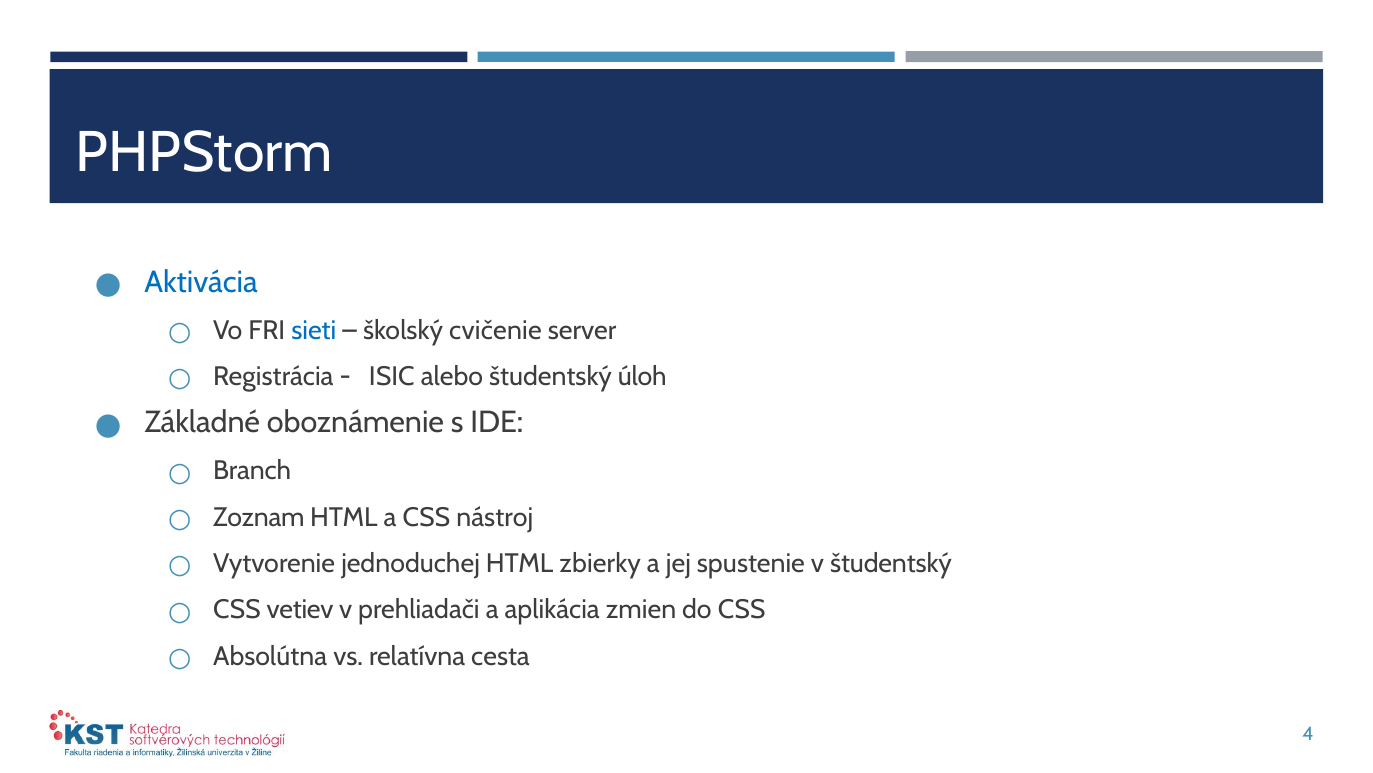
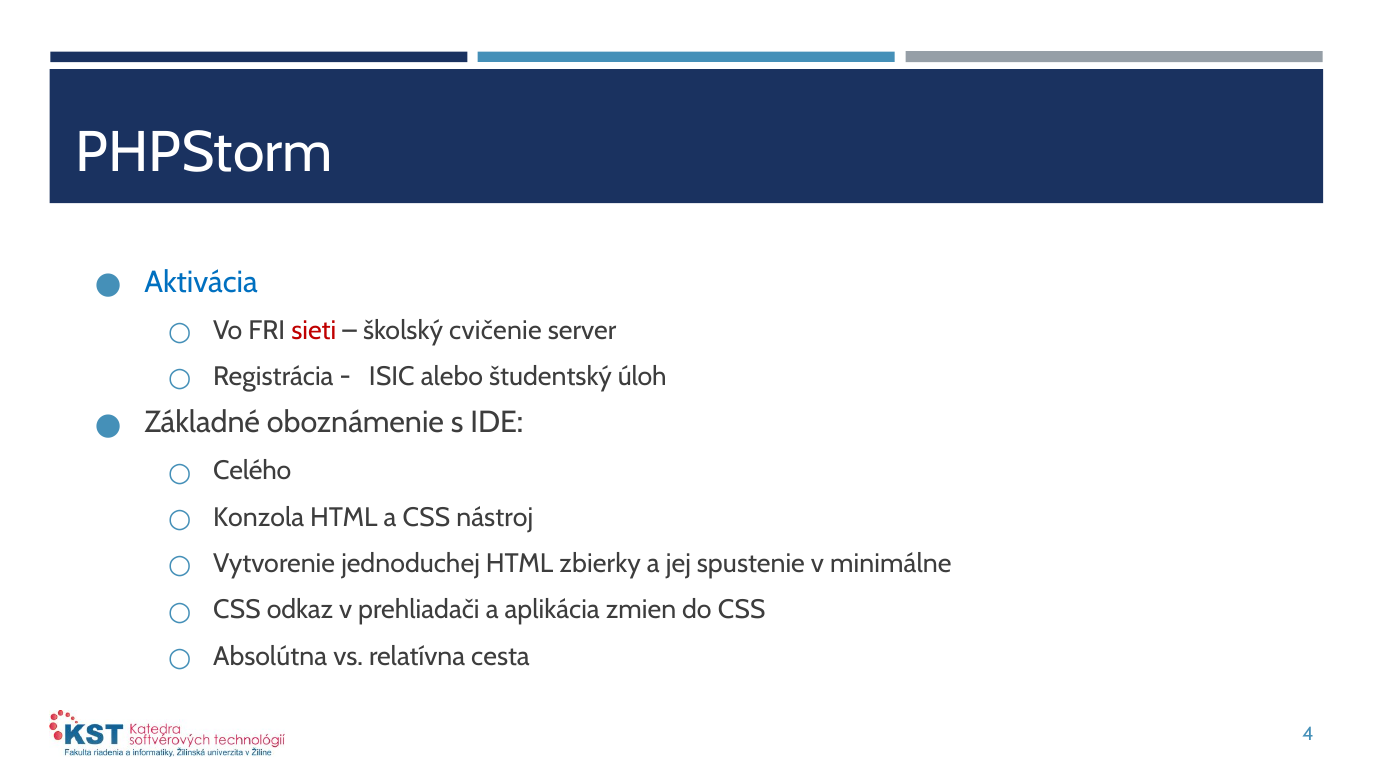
sieti colour: blue -> red (314, 330)
Branch: Branch -> Celého (252, 470)
Zoznam: Zoznam -> Konzola (259, 517)
v študentský: študentský -> minimálne (891, 563)
vetiev: vetiev -> odkaz (300, 609)
